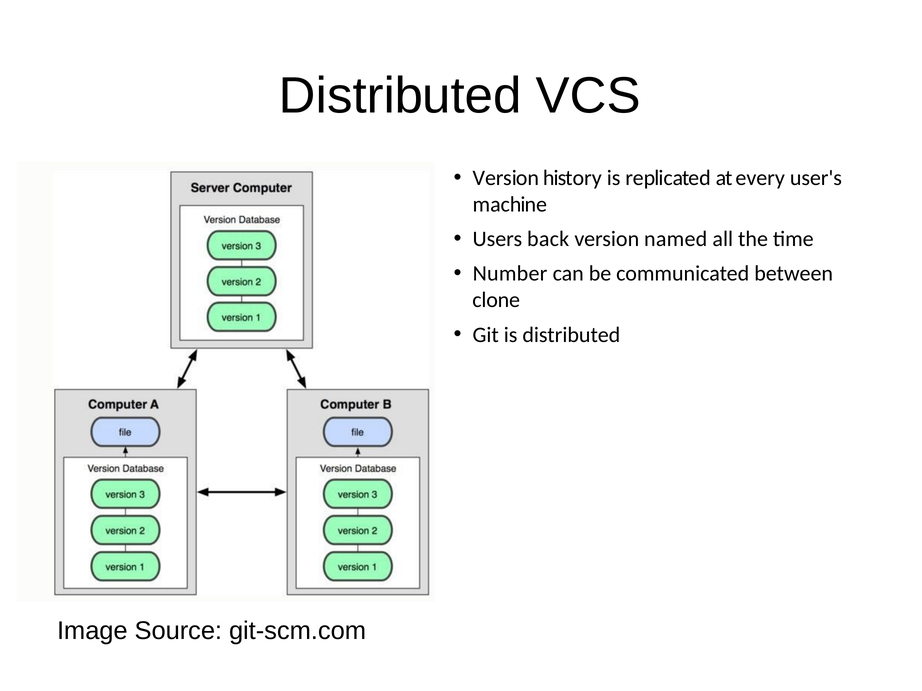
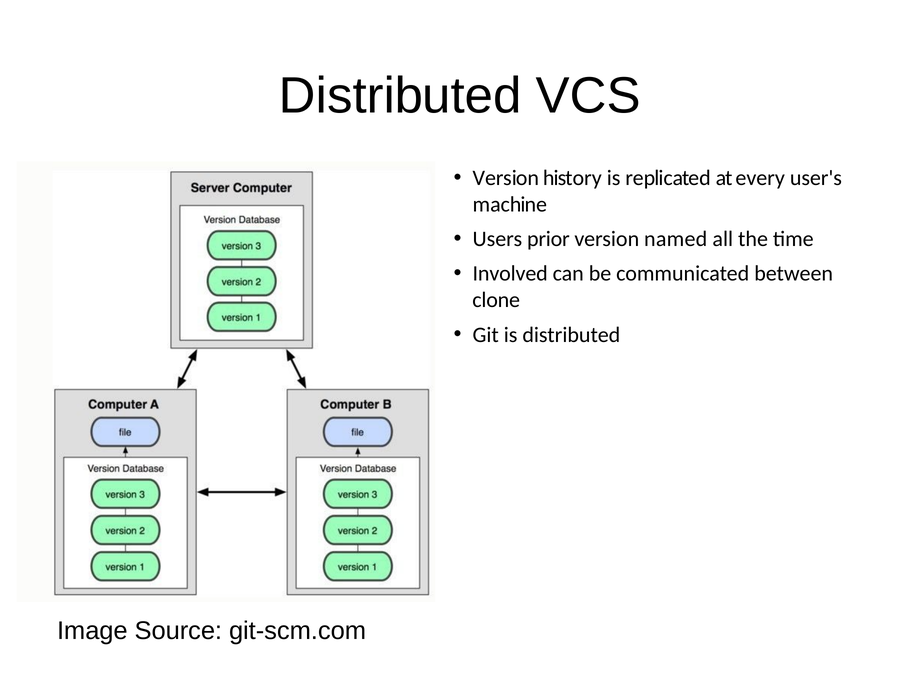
back: back -> prior (548, 239)
Number: Number -> Involved (510, 274)
